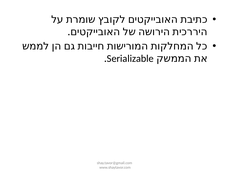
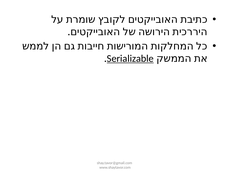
Serializable underline: none -> present (130, 58)
